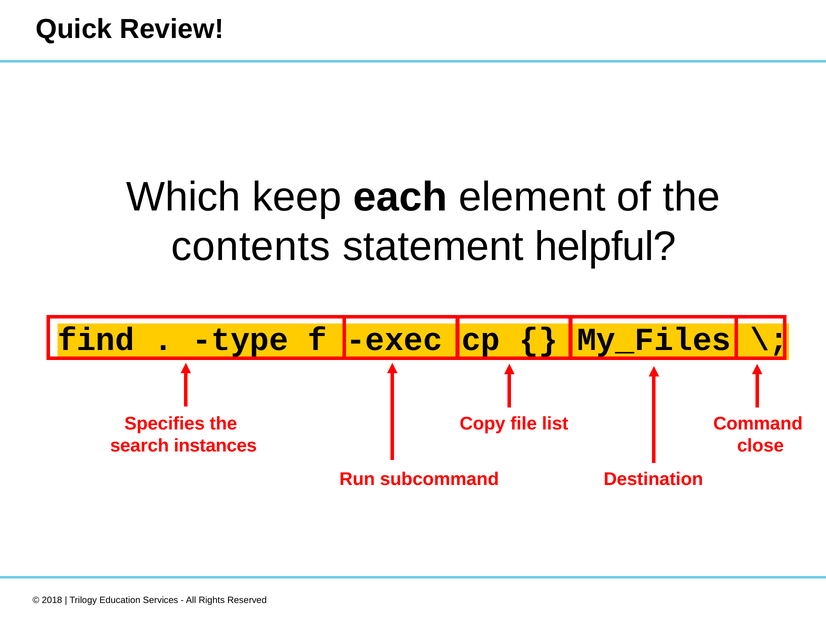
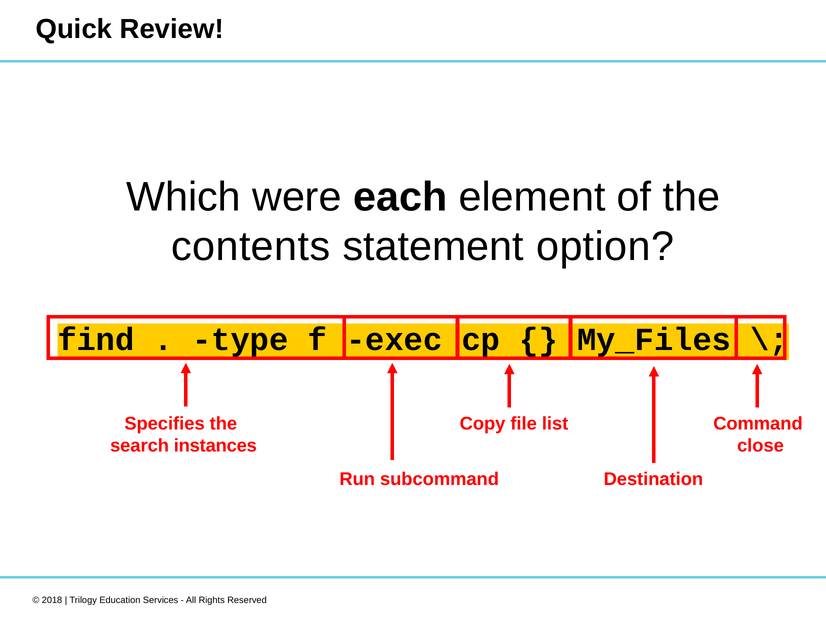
keep: keep -> were (297, 197)
helpful: helpful -> option (605, 246)
